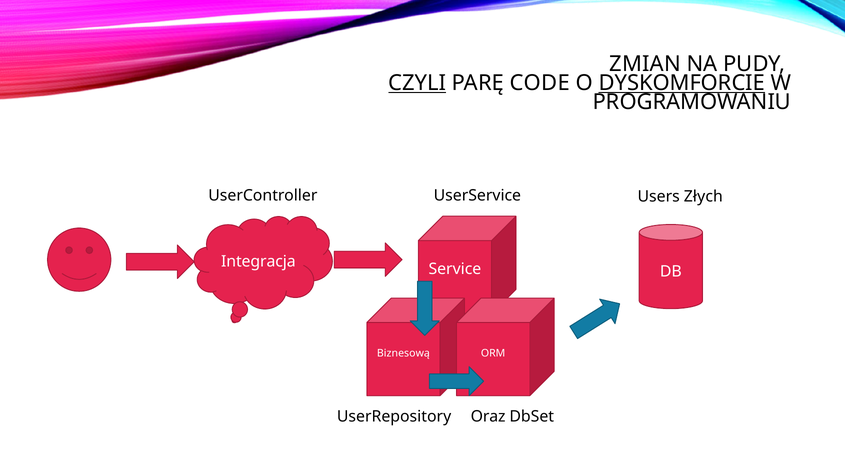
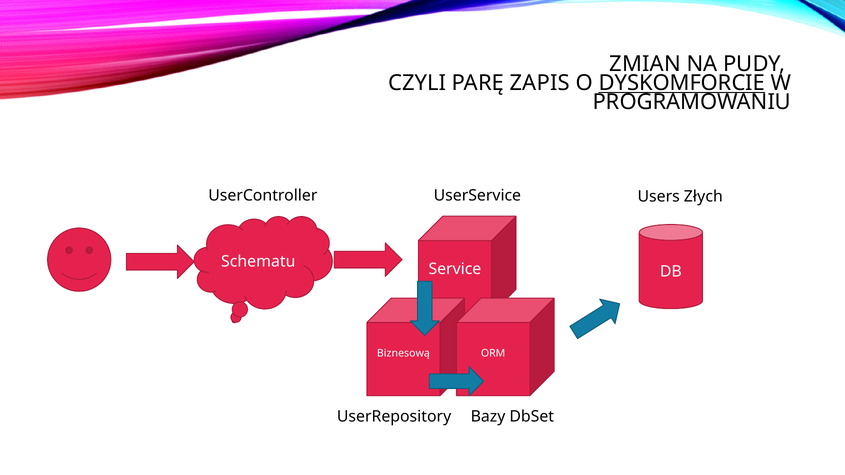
CZYLI underline: present -> none (417, 83)
CODE: CODE -> ZAPIS (540, 83)
Integracja: Integracja -> Schematu (258, 262)
Oraz: Oraz -> Bazy (488, 417)
